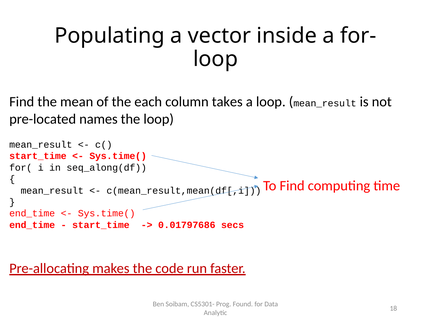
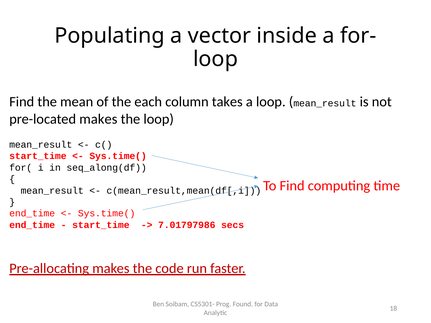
pre-located names: names -> makes (98, 119)
0.01797686: 0.01797686 -> 7.01797986 (187, 225)
